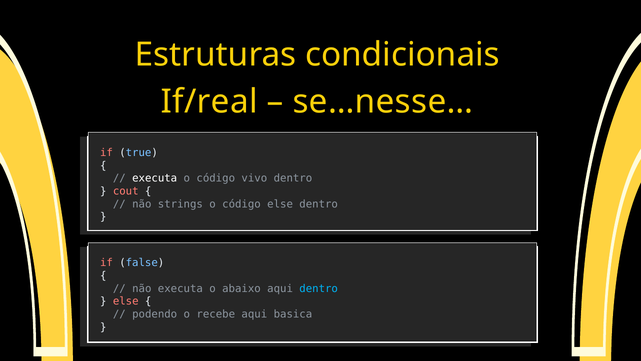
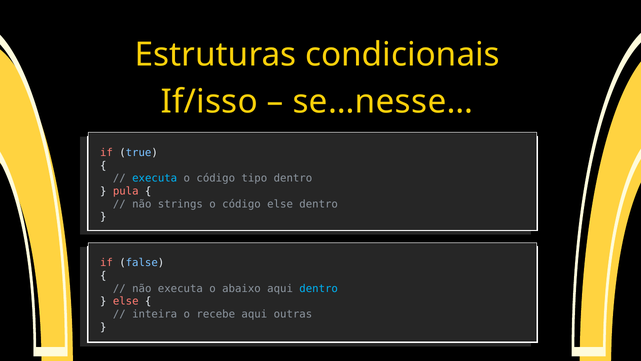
If/real: If/real -> If/isso (209, 101)
executa colour: white -> light blue (155, 178)
vivo: vivo -> tipo (254, 178)
cout: cout -> pula (126, 191)
podendo: podendo -> inteira (155, 314)
basica: basica -> outras (293, 314)
